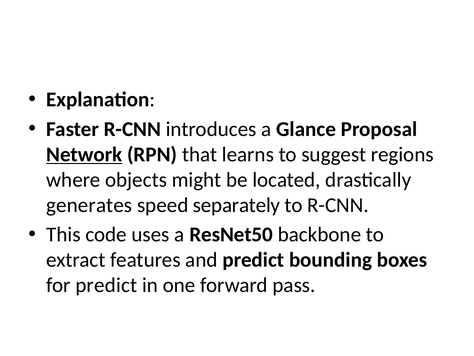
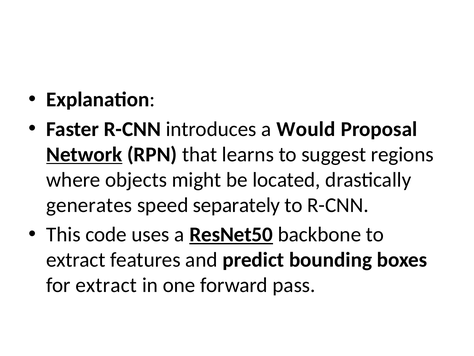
Glance: Glance -> Would (306, 129)
ResNet50 underline: none -> present (231, 234)
for predict: predict -> extract (106, 285)
